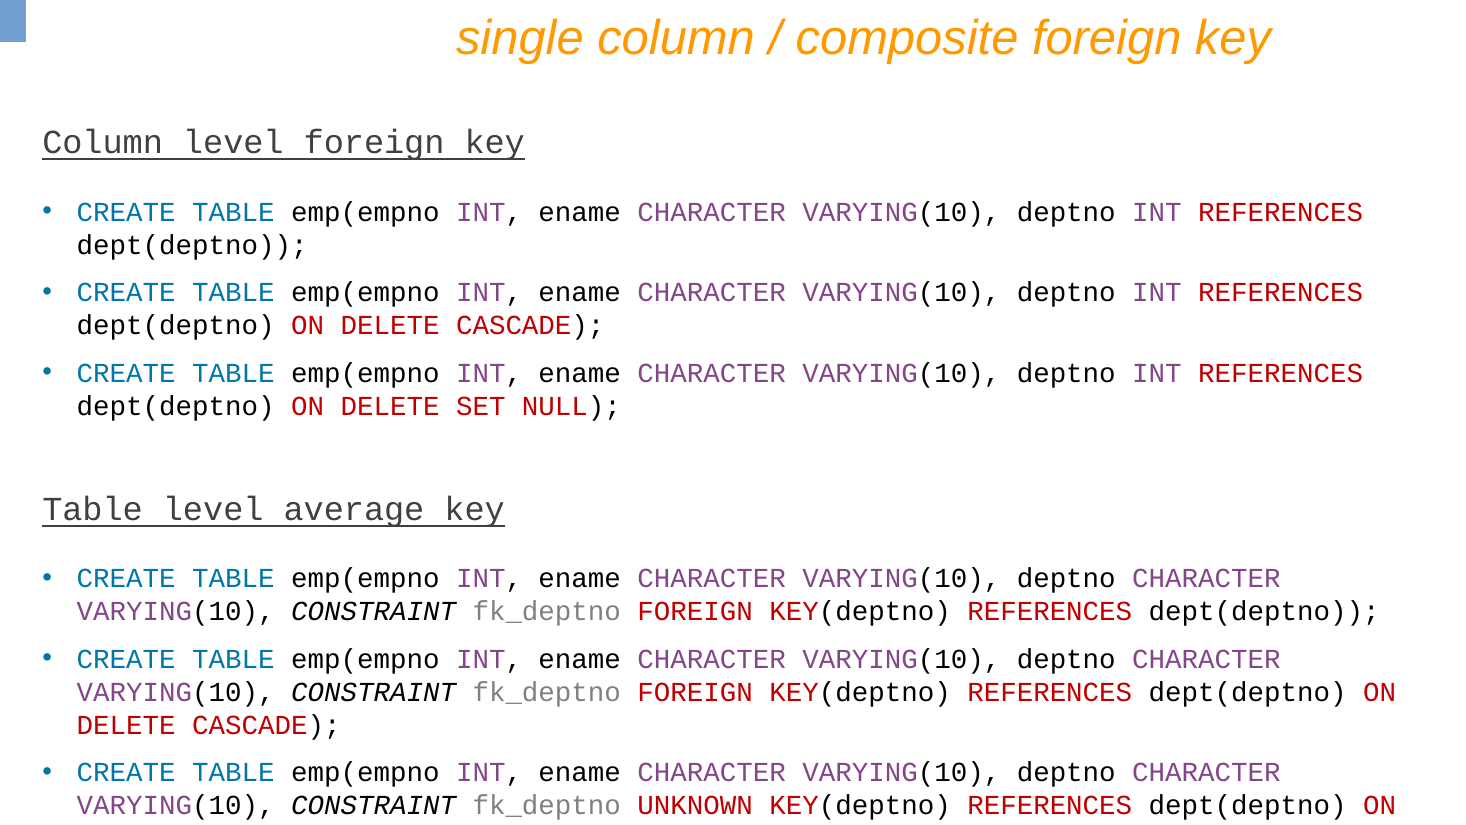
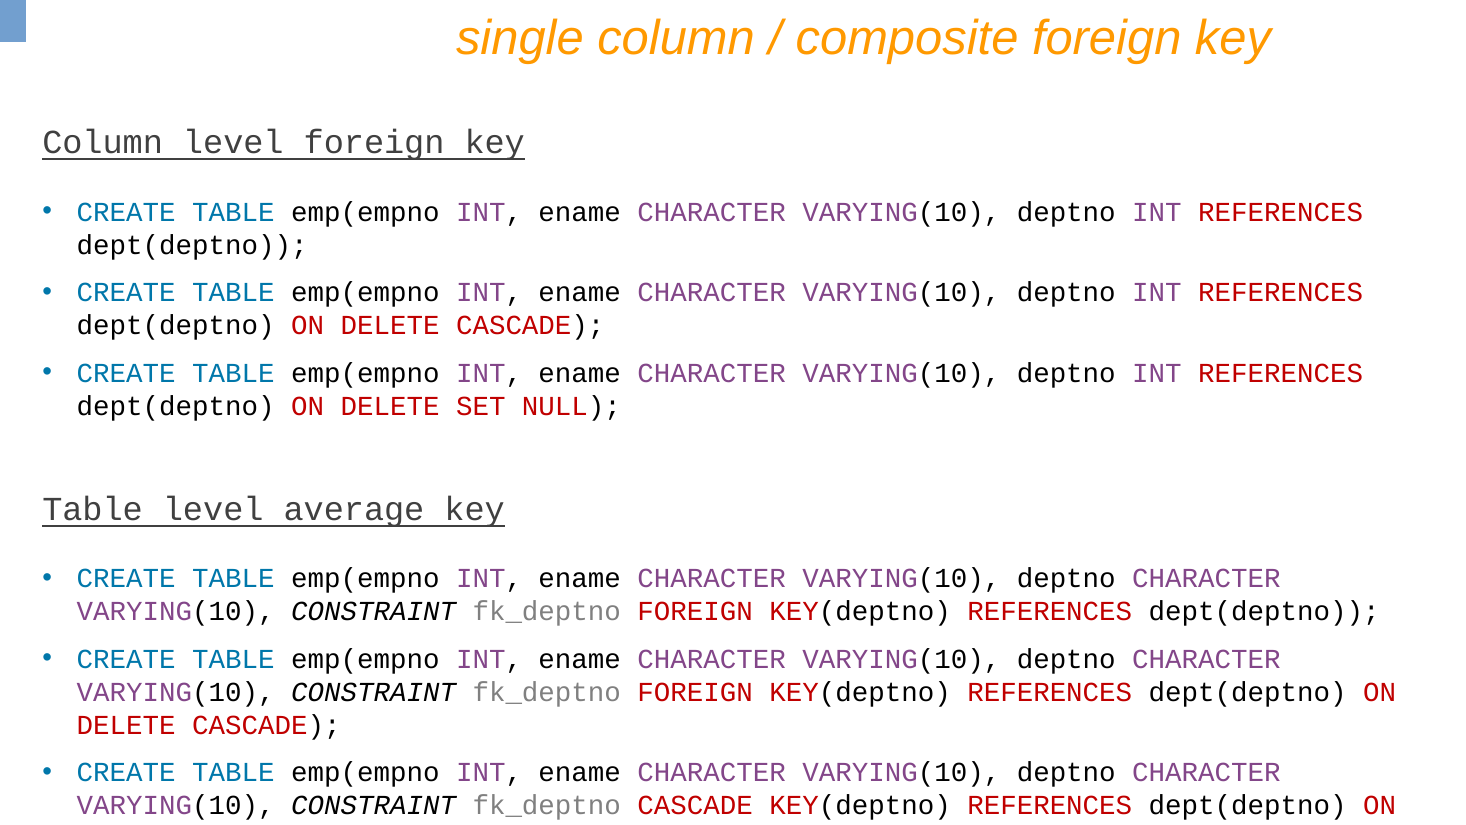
fk_deptno UNKNOWN: UNKNOWN -> CASCADE (695, 806)
